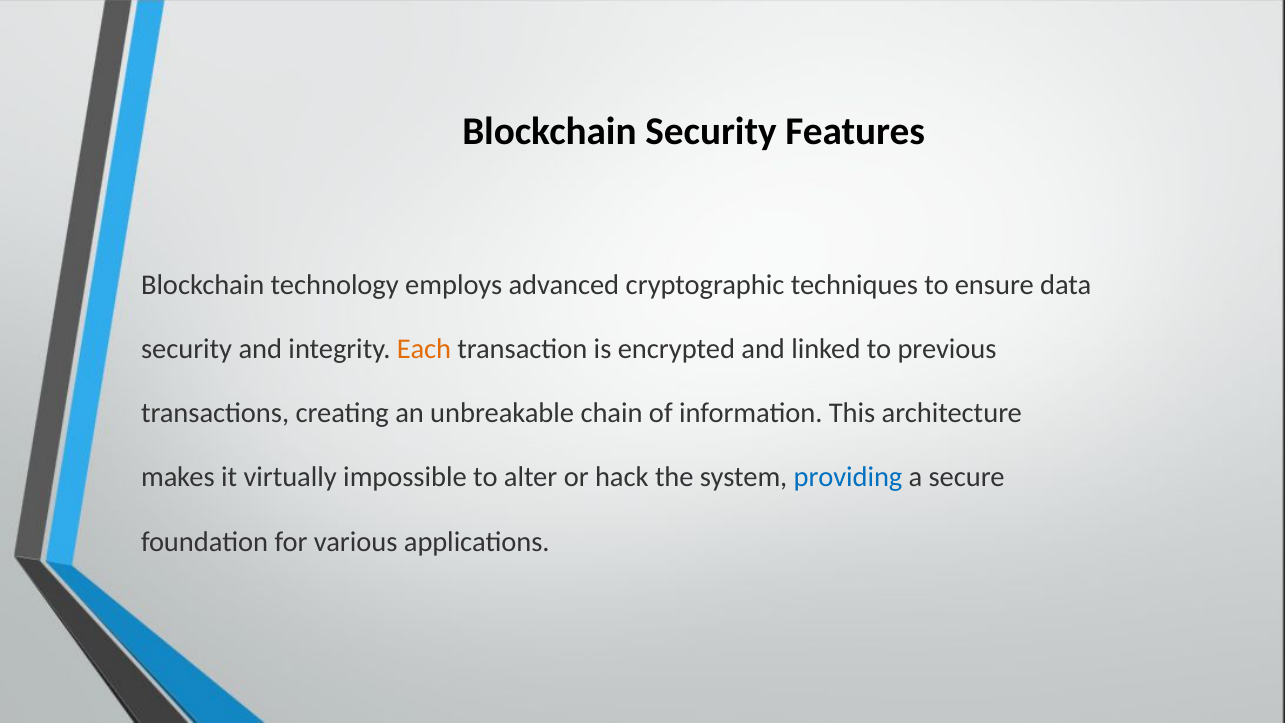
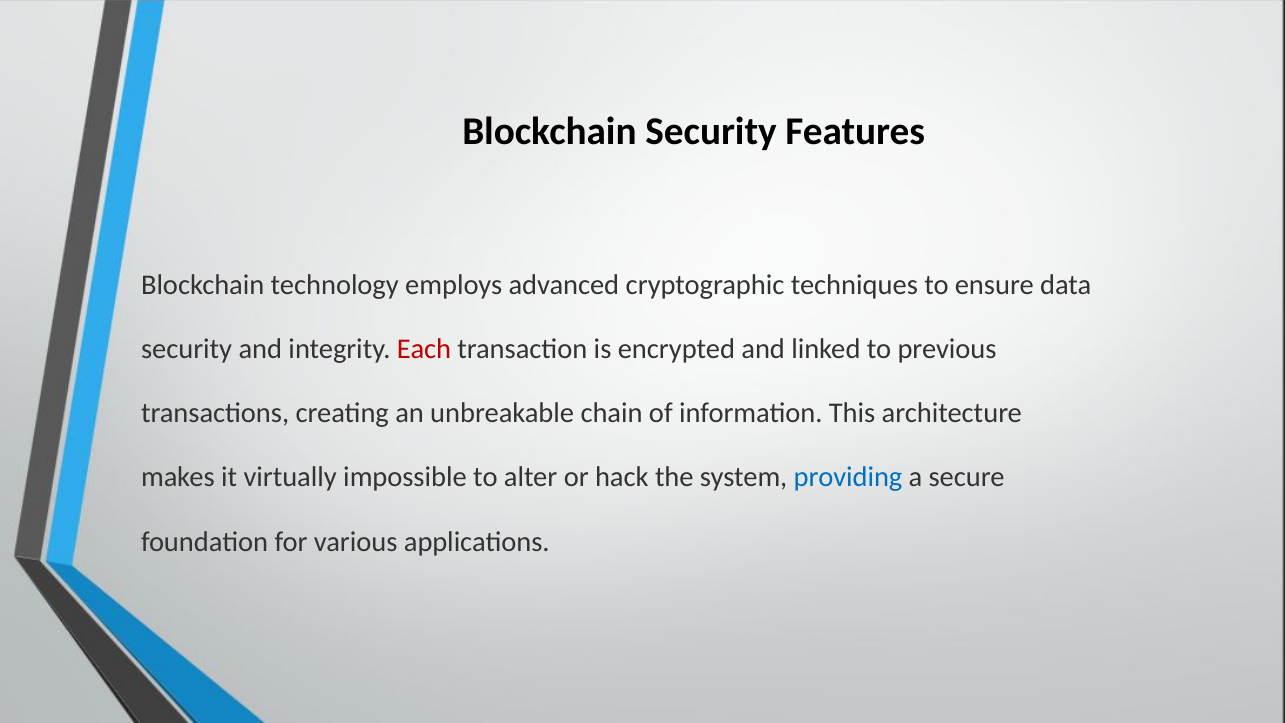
Each colour: orange -> red (424, 349)
